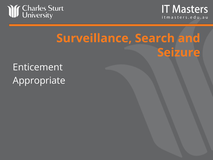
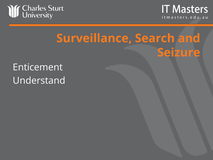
Appropriate: Appropriate -> Understand (39, 80)
